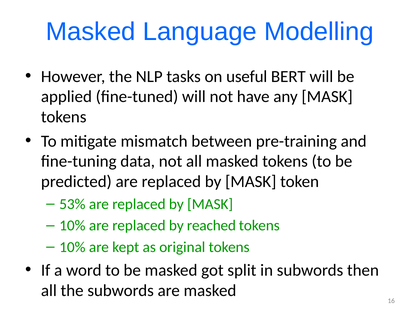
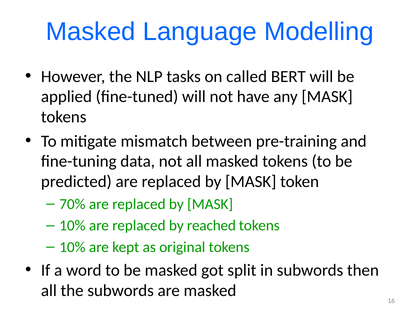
useful: useful -> called (247, 76)
53%: 53% -> 70% (72, 204)
